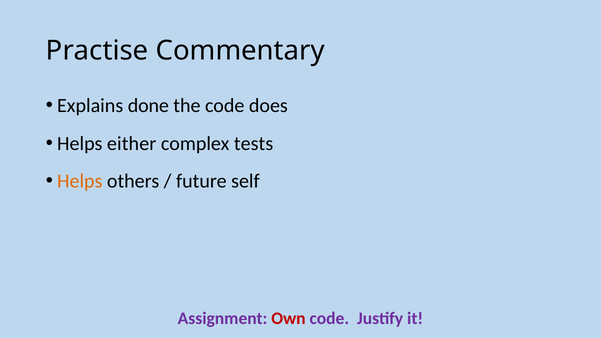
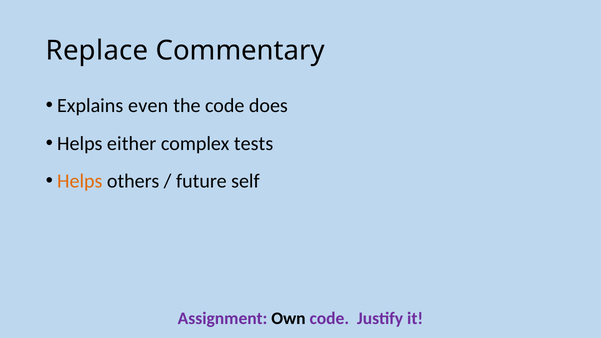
Practise: Practise -> Replace (97, 50)
done: done -> even (148, 106)
Own colour: red -> black (289, 318)
